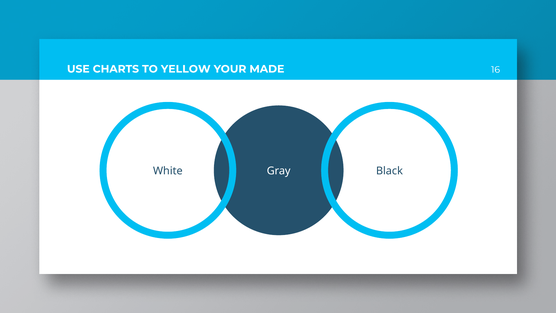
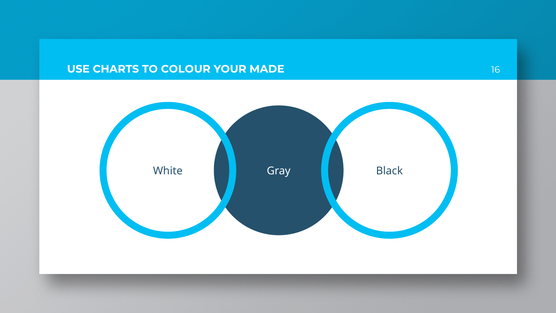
YELLOW: YELLOW -> COLOUR (186, 69)
